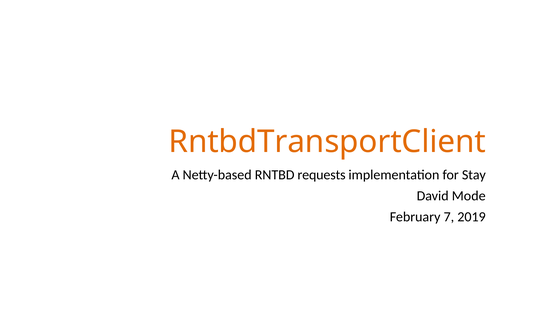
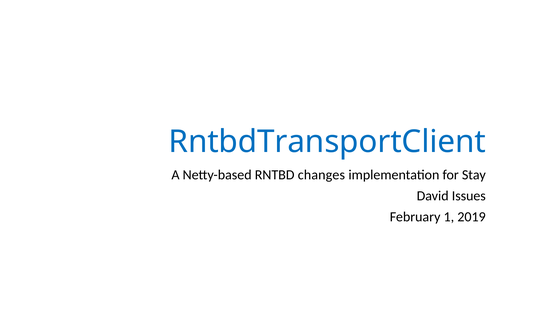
RntbdTransportClient colour: orange -> blue (327, 142)
requests: requests -> changes (321, 175)
Mode: Mode -> Issues (469, 196)
7: 7 -> 1 (449, 217)
